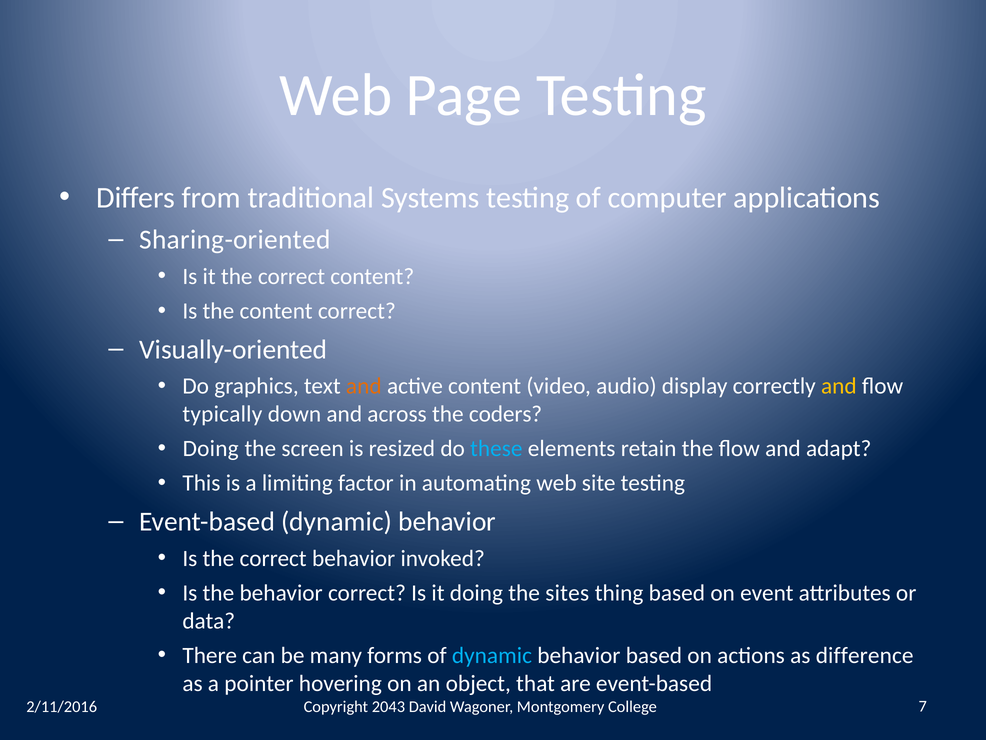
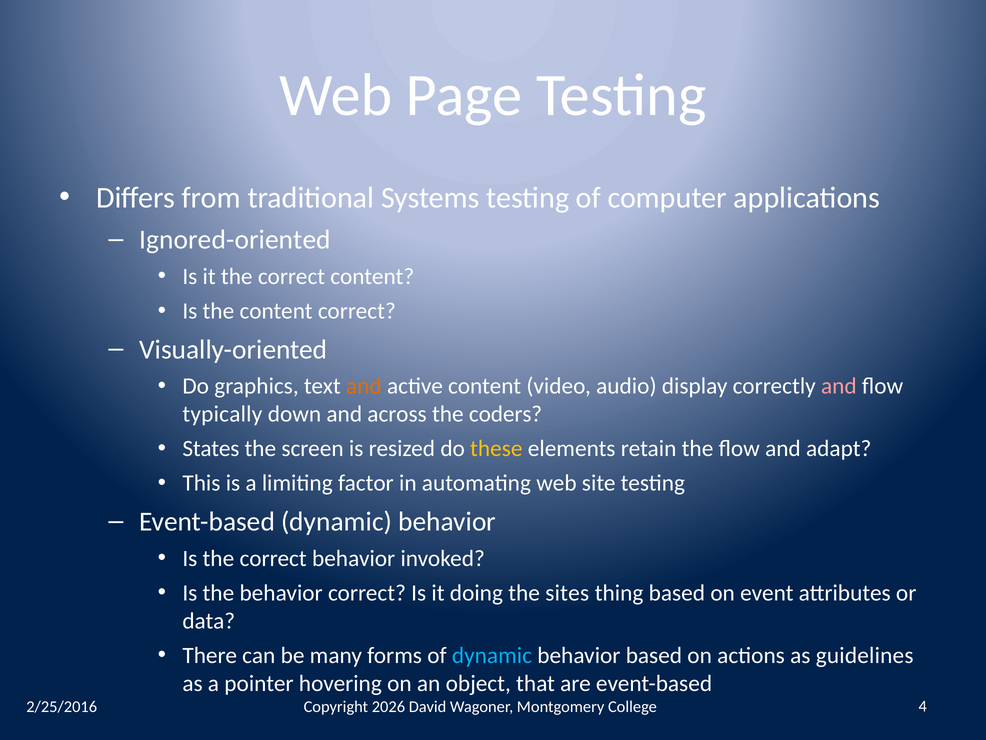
Sharing-oriented: Sharing-oriented -> Ignored-oriented (235, 240)
and colour: yellow -> pink (839, 386)
Doing: Doing -> States (211, 448)
these colour: light blue -> yellow (496, 448)
difference: difference -> guidelines (865, 655)
2/11/2016: 2/11/2016 -> 2/25/2016 (62, 706)
2043: 2043 -> 2026 (388, 706)
7: 7 -> 4 (923, 706)
